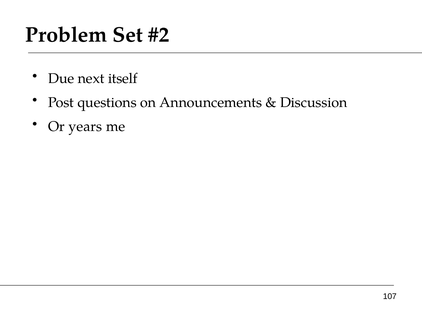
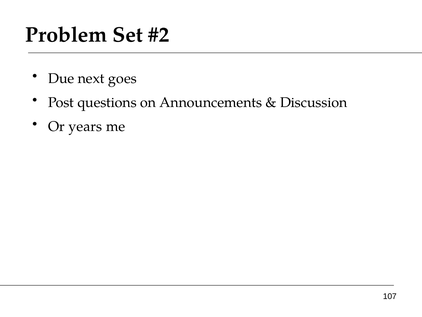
itself: itself -> goes (123, 78)
